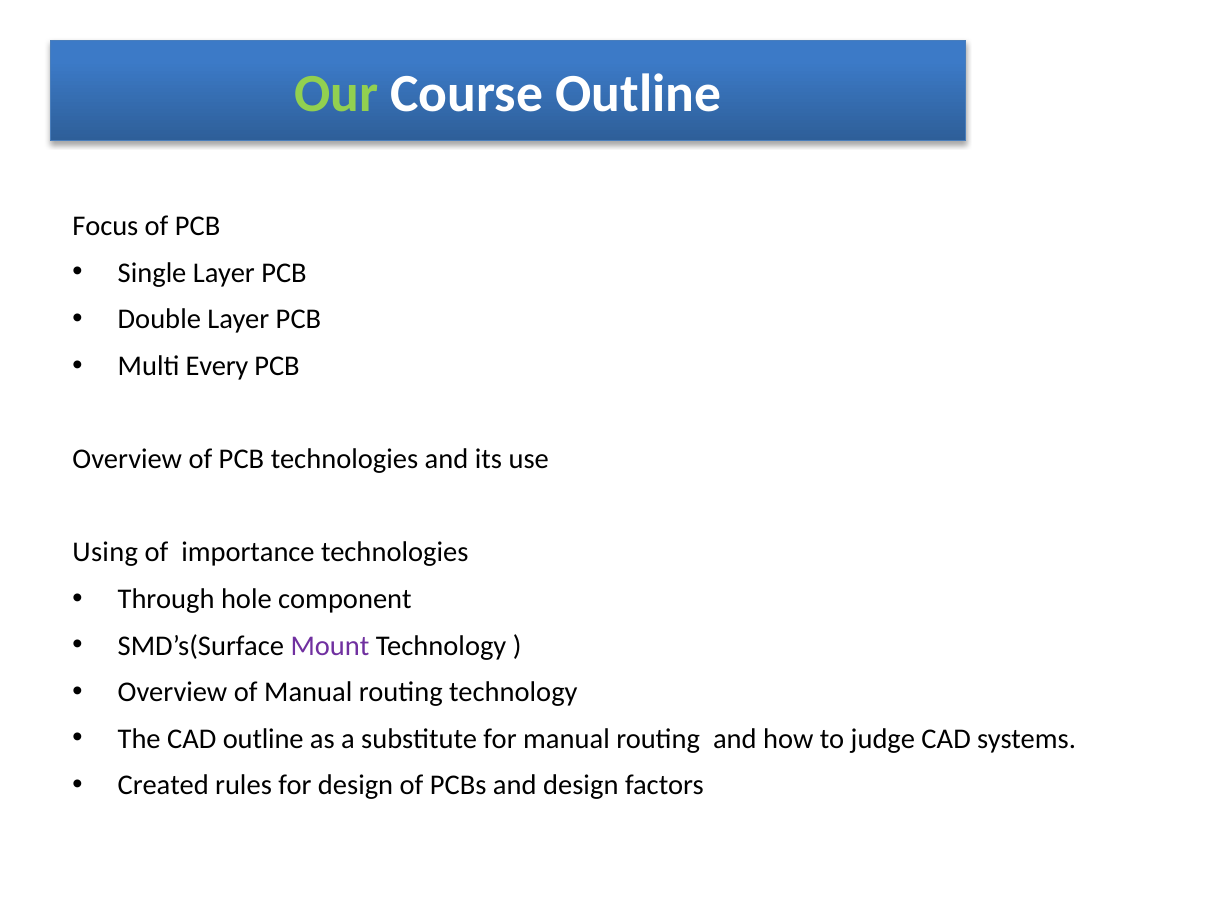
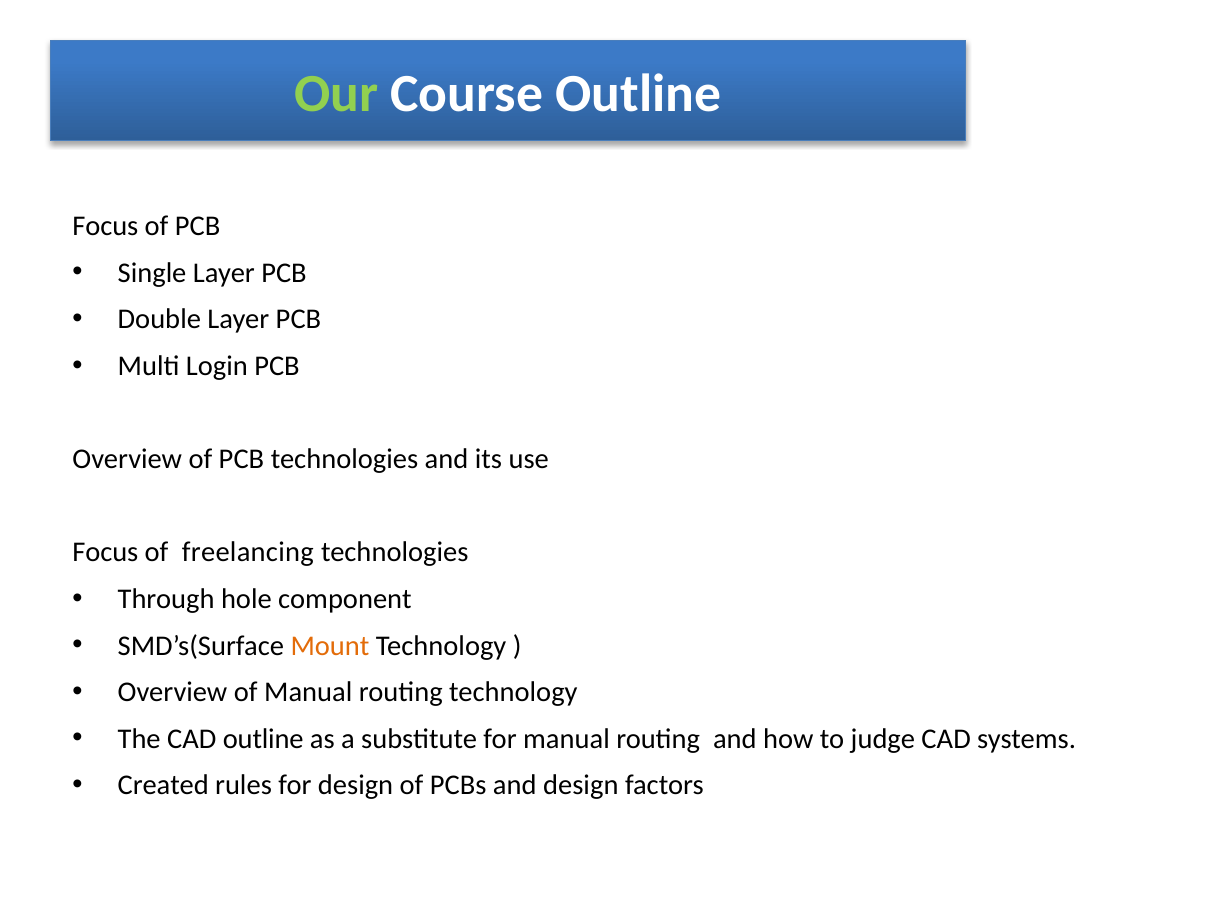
Every: Every -> Login (217, 366)
Using: Using -> Focus (105, 553)
importance: importance -> freelancing (248, 553)
Mount colour: purple -> orange (330, 646)
